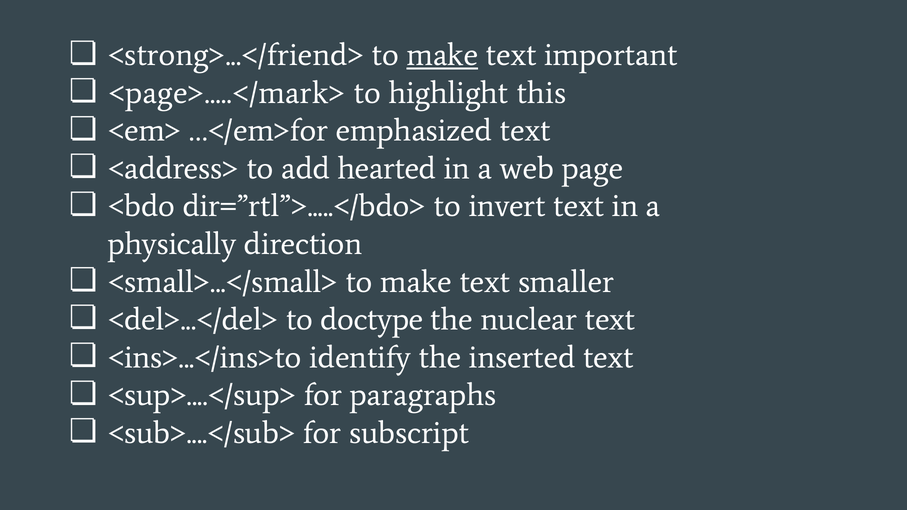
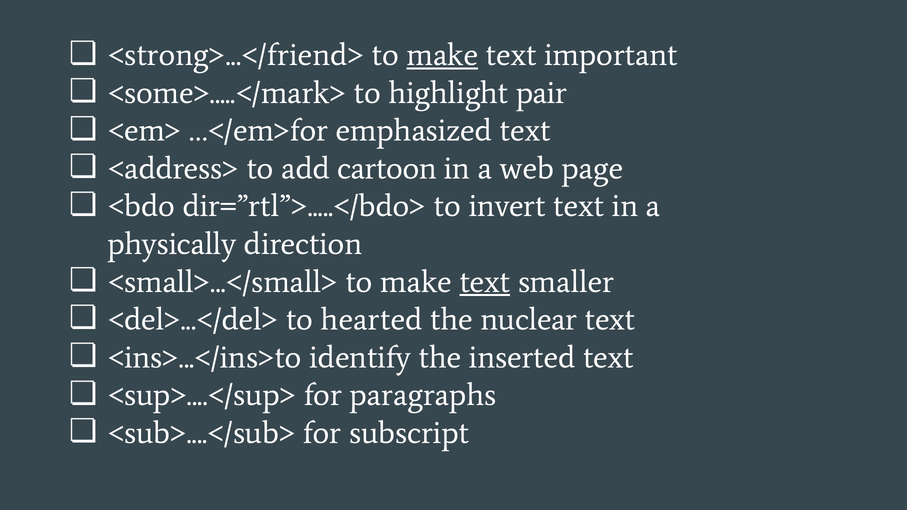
<page>.....</mark>: <page>.....</mark> -> <some>.....</mark> (227, 93)
this: this -> pair (542, 93)
hearted: hearted -> cartoon (387, 168)
text underline: none -> present (485, 282)
doctype: doctype -> hearted (372, 320)
